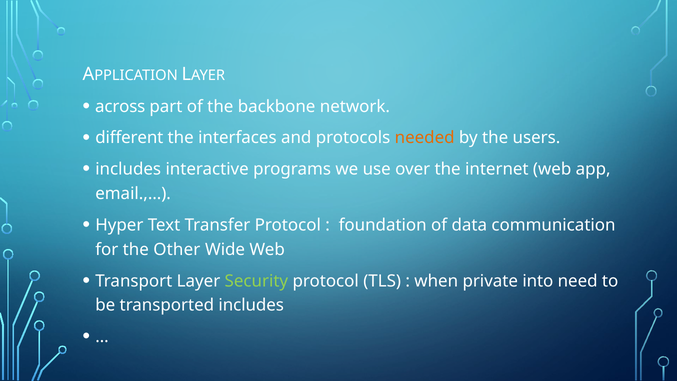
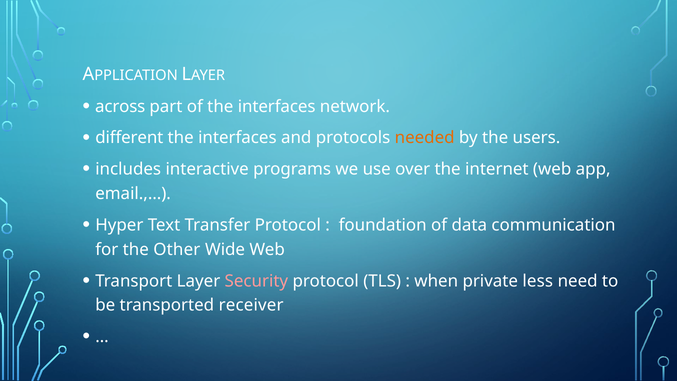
of the backbone: backbone -> interfaces (277, 106)
Security colour: light green -> pink (256, 281)
into: into -> less (538, 281)
transported includes: includes -> receiver (251, 305)
